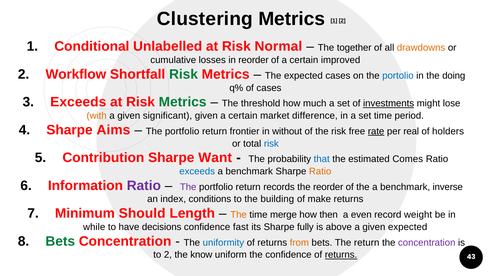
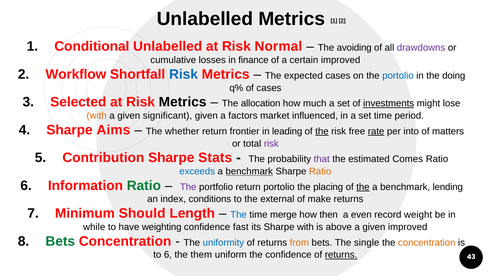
Clustering: Clustering -> Unlabelled (205, 19)
together: together -> avoiding (354, 48)
drawdowns colour: orange -> purple (421, 48)
in reorder: reorder -> finance (254, 60)
Risk colour: green -> blue (184, 74)
Exceeds: Exceeds -> Selected (78, 102)
Metrics colour: green -> black (183, 102)
threshold: threshold -> allocation (261, 104)
given a certain: certain -> factors (243, 116)
difference: difference -> influenced (315, 116)
portfolio: portfolio -> whether (182, 131)
without: without -> leading (287, 131)
the underline: none -> present (322, 131)
real: real -> into (411, 131)
holders: holders -> matters (448, 131)
risk colour: blue -> purple (271, 144)
Want: Want -> Stats (215, 158)
that colour: blue -> purple (322, 159)
benchmark underline: none -> present (249, 171)
Ratio colour: purple -> green (144, 186)
return records: records -> portolio (279, 187)
the reorder: reorder -> placing (328, 187)
the underline: none -> present (363, 187)
inverse: inverse -> lending (448, 187)
building: building -> external (277, 199)
The colour: orange -> blue (239, 215)
decisions: decisions -> weighting (162, 227)
Sharpe fully: fully -> with (305, 227)
given expected: expected -> improved (408, 227)
The return: return -> single (367, 243)
concentration colour: purple -> orange (427, 243)
to 2: 2 -> 6 (168, 255)
know: know -> them (201, 255)
